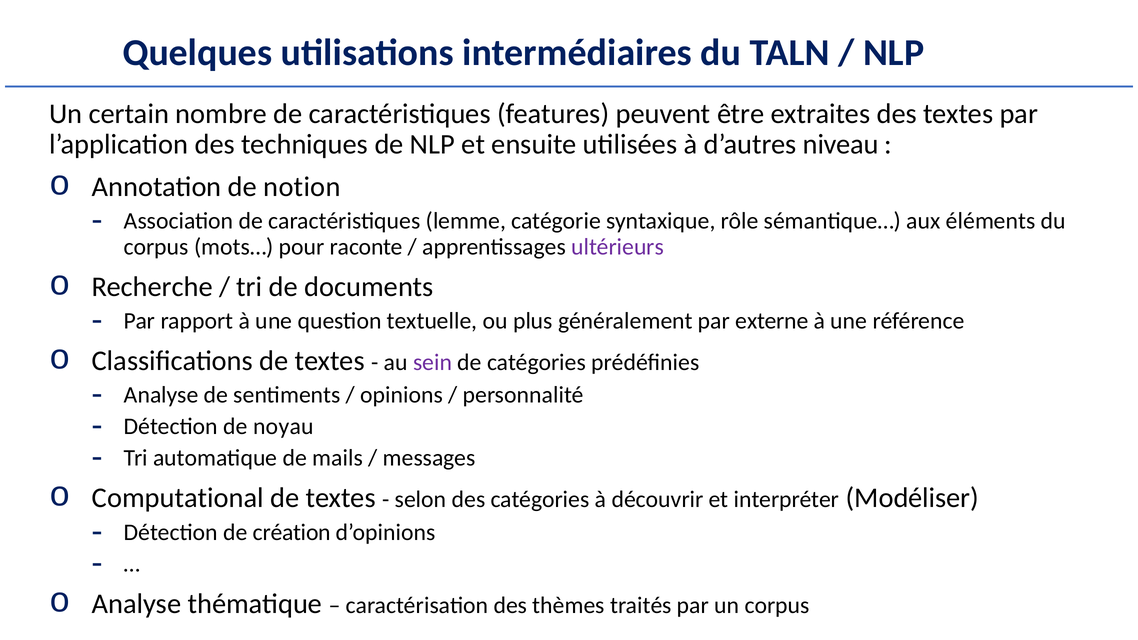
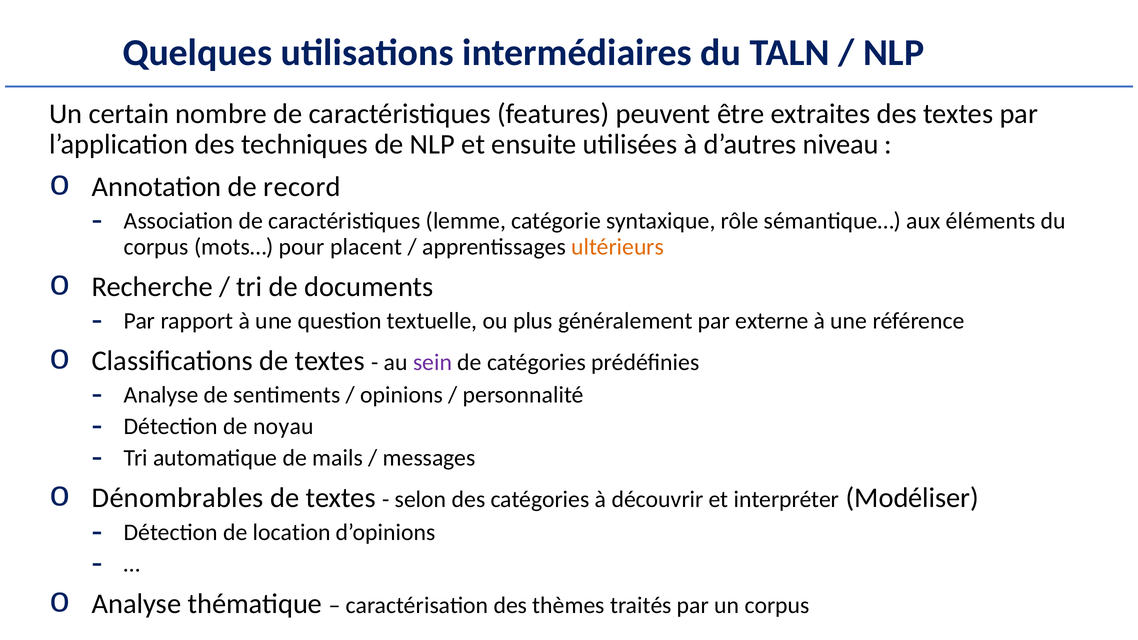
notion: notion -> record (302, 187)
raconte: raconte -> placent (366, 247)
ultérieurs colour: purple -> orange (618, 247)
Computational: Computational -> Dénombrables (178, 498)
création: création -> location (292, 532)
